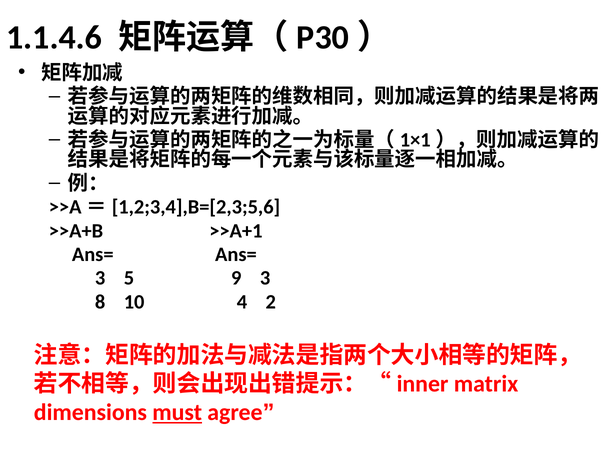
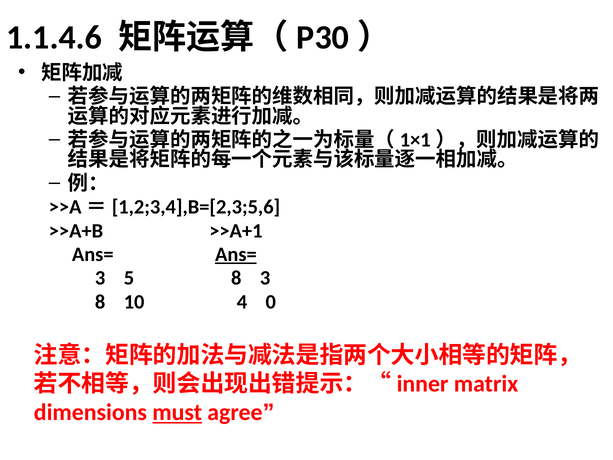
Ans= underline: none -> present (236, 254)
5 9: 9 -> 8 (236, 278)
2: 2 -> 0 (271, 302)
